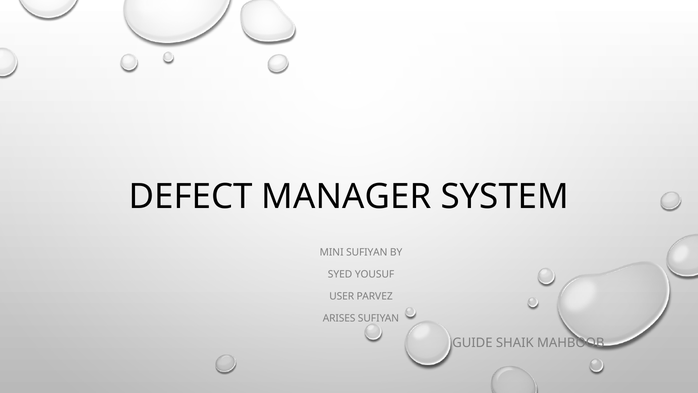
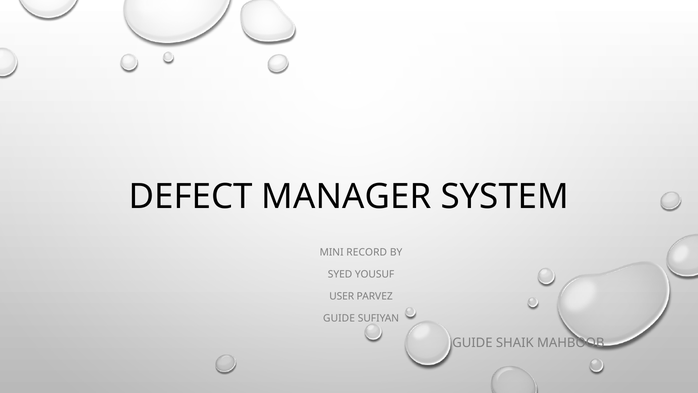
MINI SUFIYAN: SUFIYAN -> RECORD (367, 252)
ARISES: ARISES -> GUIDE (339, 318)
